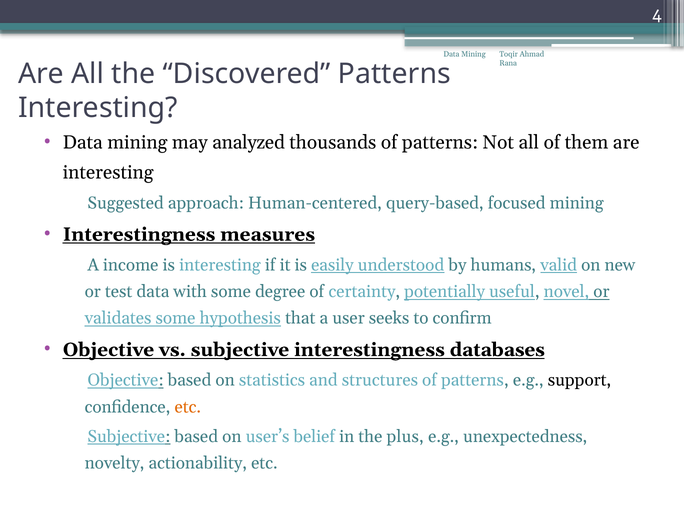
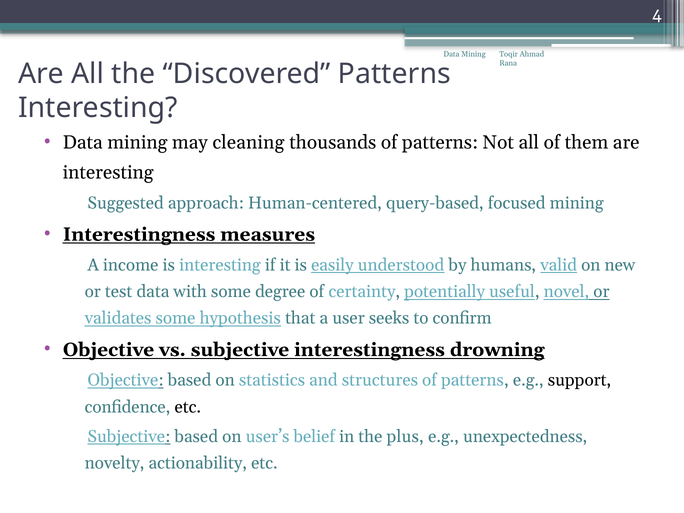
analyzed: analyzed -> cleaning (248, 143)
databases: databases -> drowning (497, 350)
etc colour: orange -> black (188, 407)
